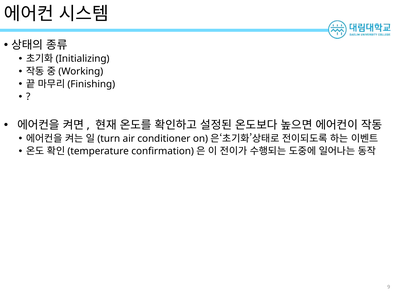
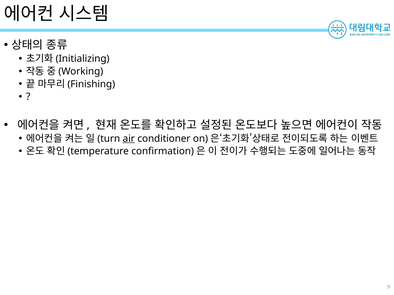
air underline: none -> present (129, 139)
